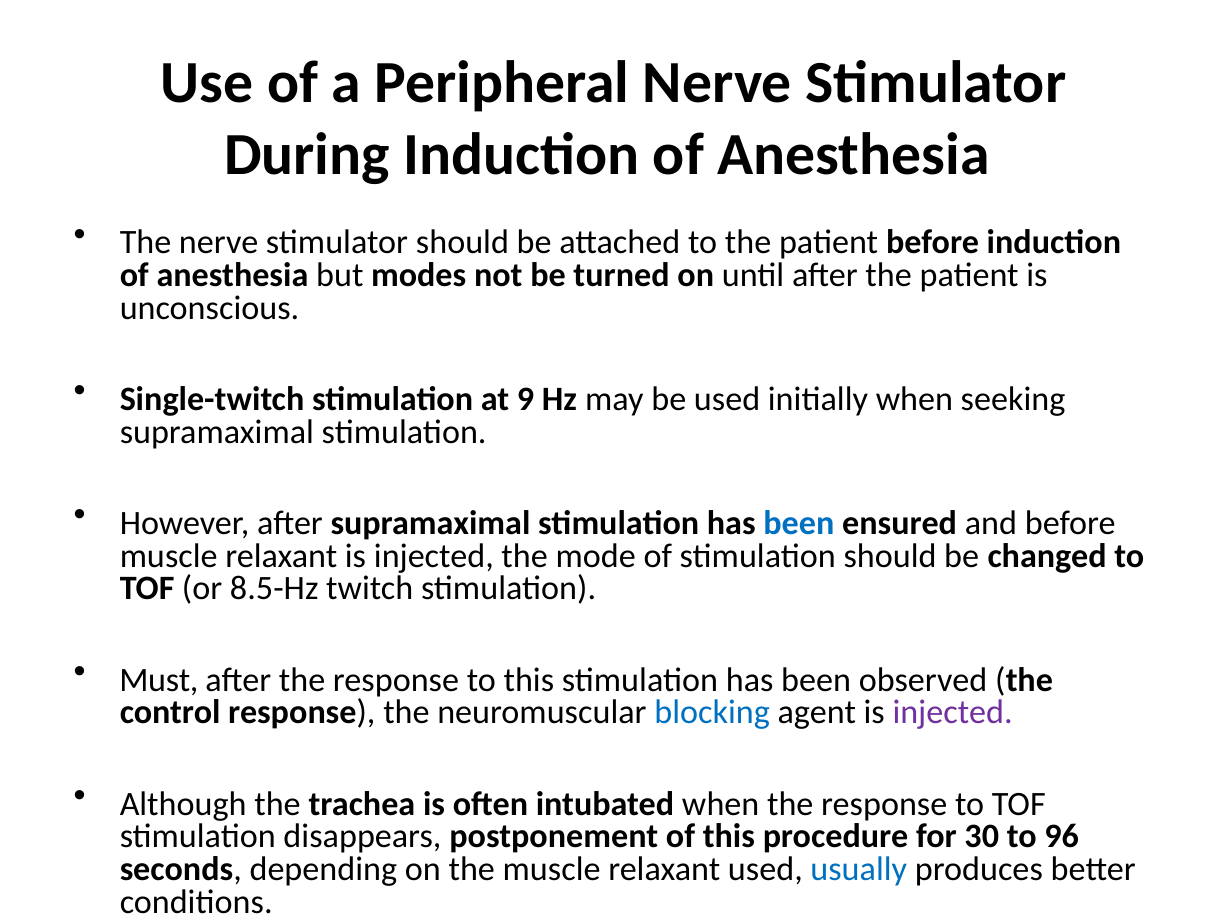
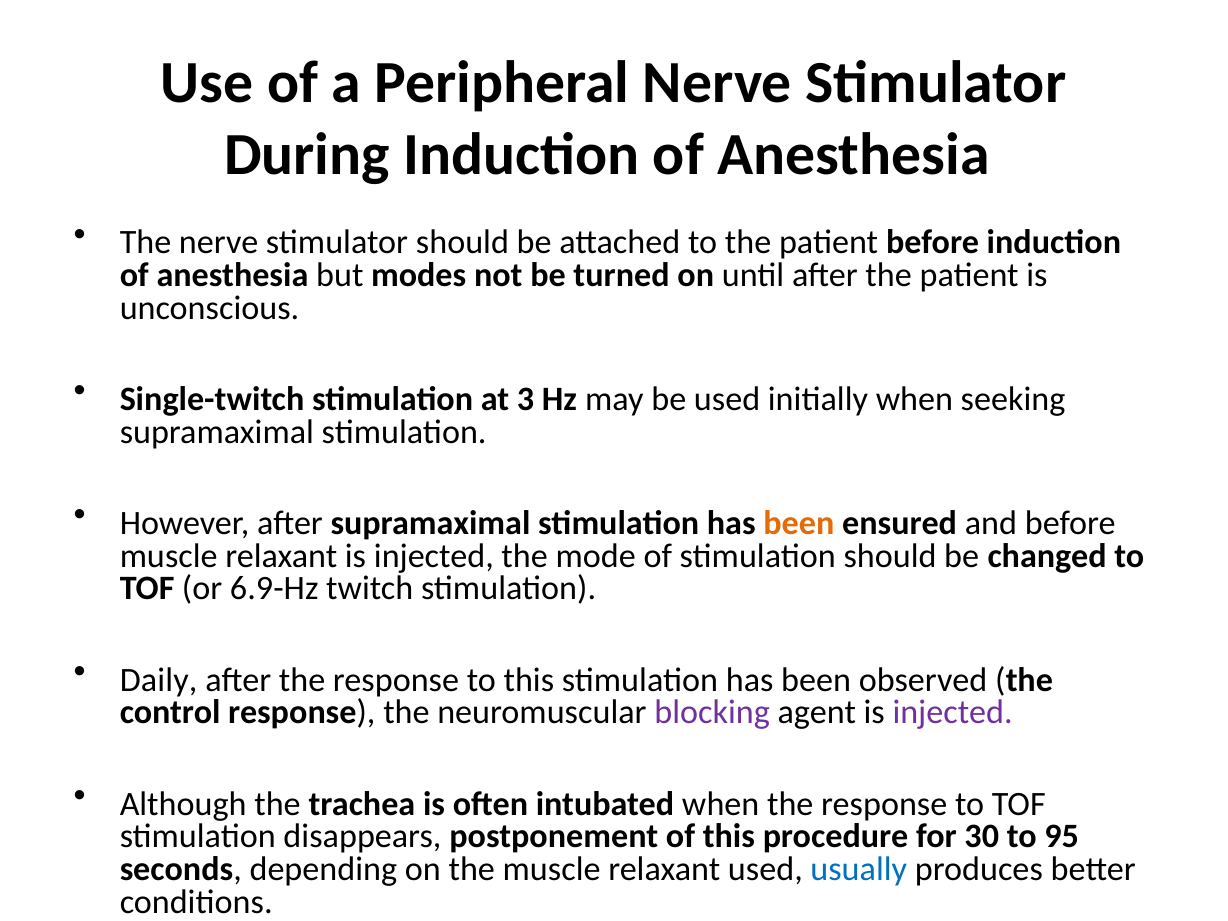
9: 9 -> 3 (525, 399)
been colour: blue -> orange (799, 523)
8.5-Hz: 8.5-Hz -> 6.9-Hz (274, 589)
Must: Must -> Daily (159, 680)
blocking colour: blue -> purple (712, 713)
96: 96 -> 95 (1062, 837)
